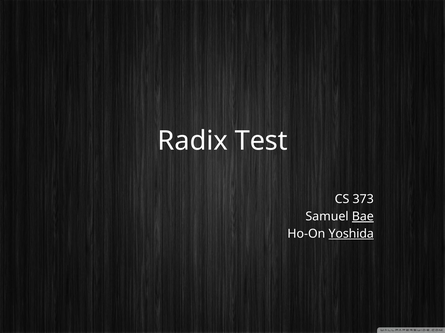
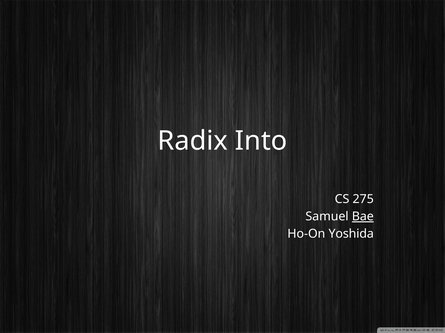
Test: Test -> Into (261, 141)
373: 373 -> 275 (363, 200)
Yoshida underline: present -> none (351, 234)
